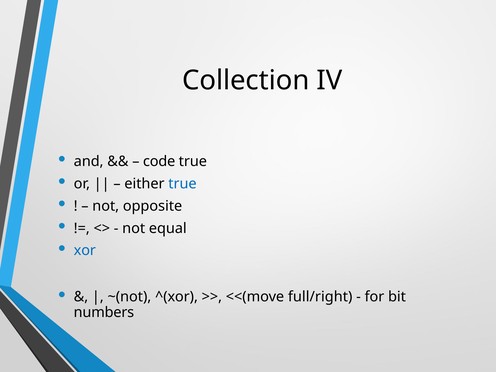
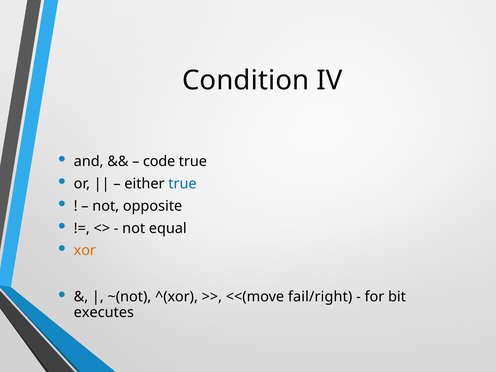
Collection: Collection -> Condition (246, 80)
xor colour: blue -> orange (85, 251)
full/right: full/right -> fail/right (320, 297)
numbers: numbers -> executes (104, 313)
